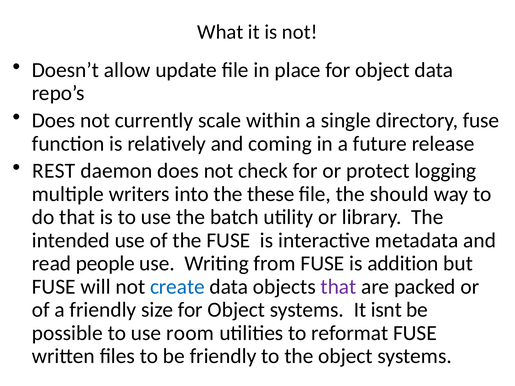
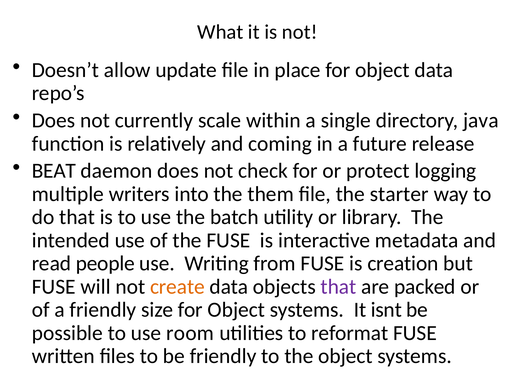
directory fuse: fuse -> java (481, 121)
REST: REST -> BEAT (54, 171)
these: these -> them (271, 194)
should: should -> starter (399, 194)
addition: addition -> creation (403, 264)
create colour: blue -> orange (177, 287)
